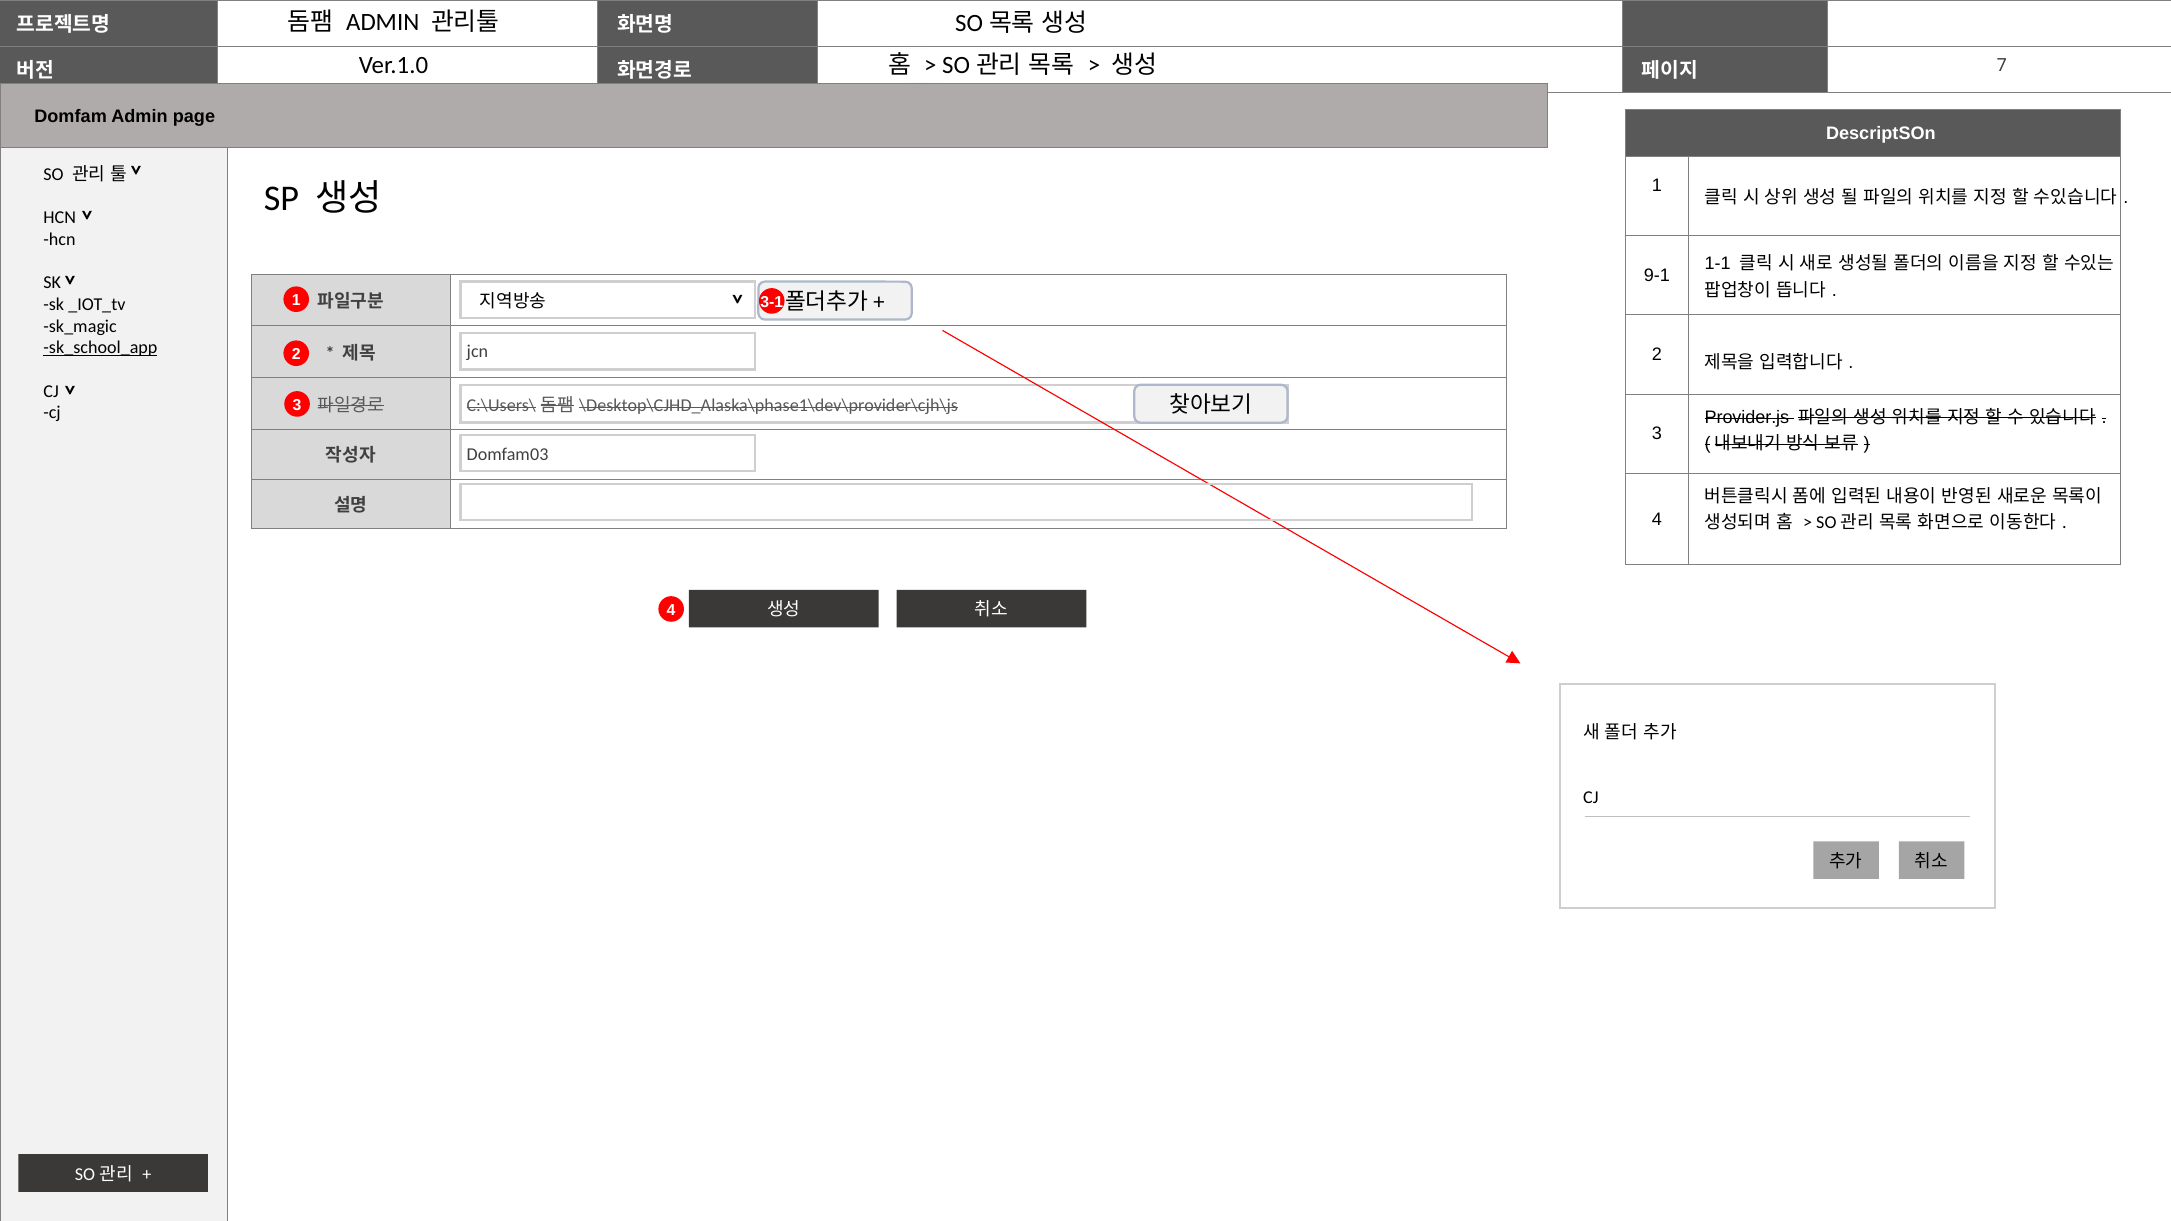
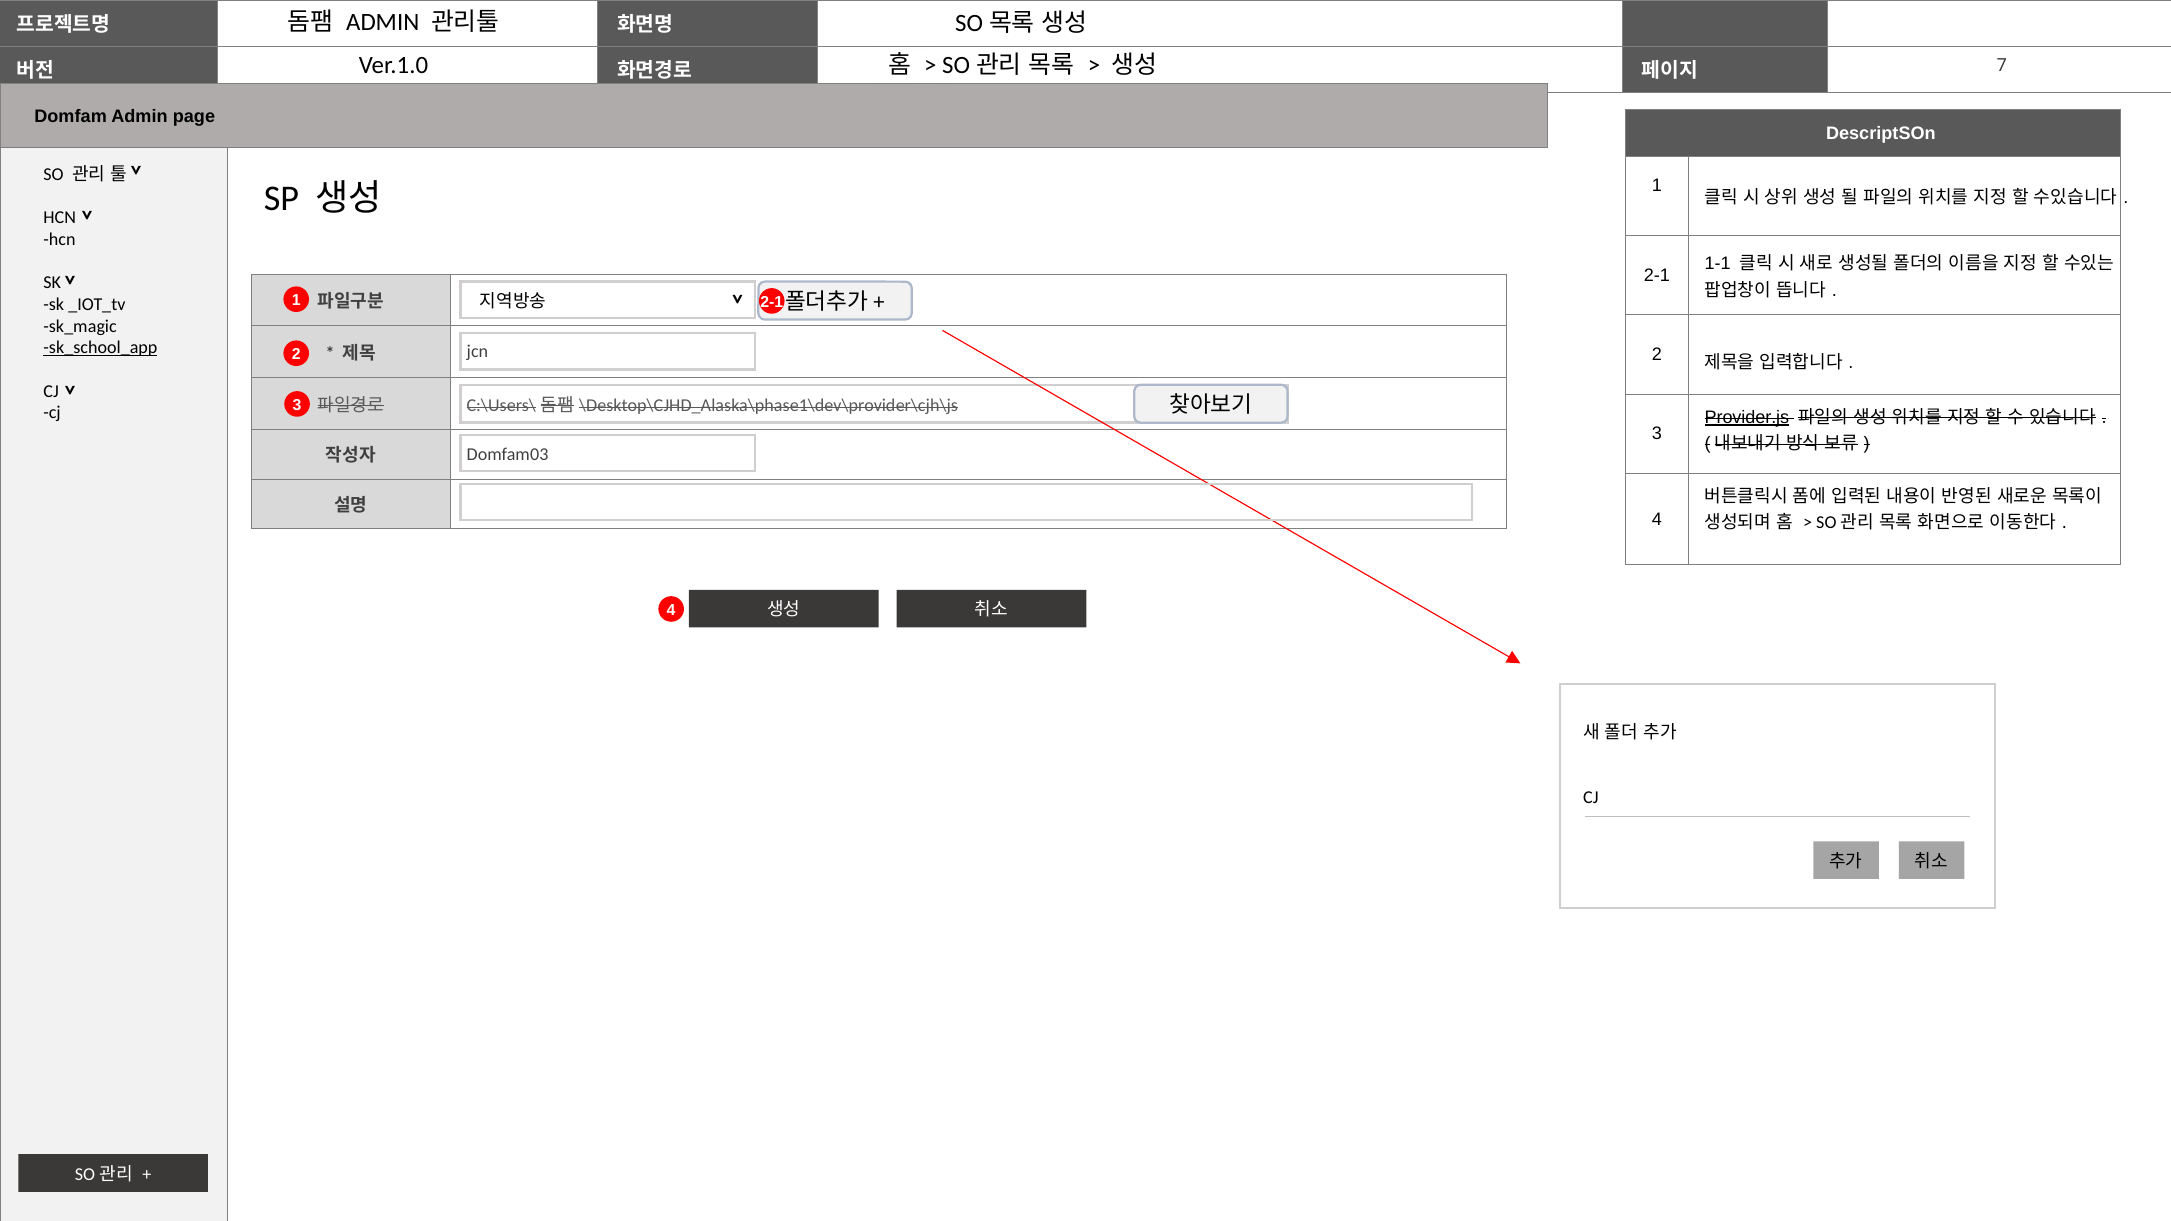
9-1: 9-1 -> 2-1 (1657, 275)
1 3-1: 3-1 -> 2-1 (772, 302)
Provider.js underline: none -> present (1747, 417)
